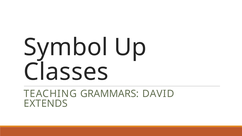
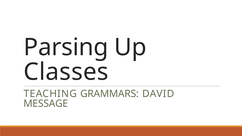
Symbol: Symbol -> Parsing (66, 47)
EXTENDS: EXTENDS -> MESSAGE (46, 104)
